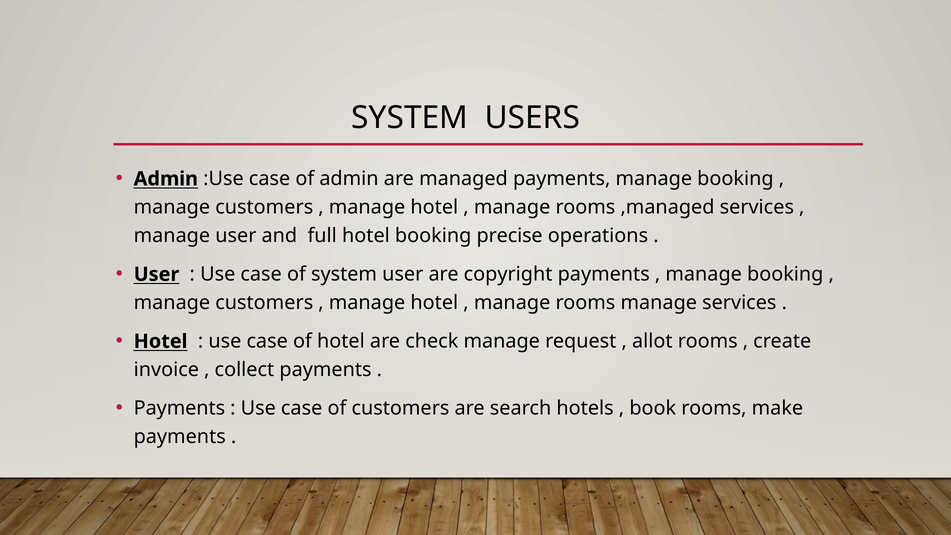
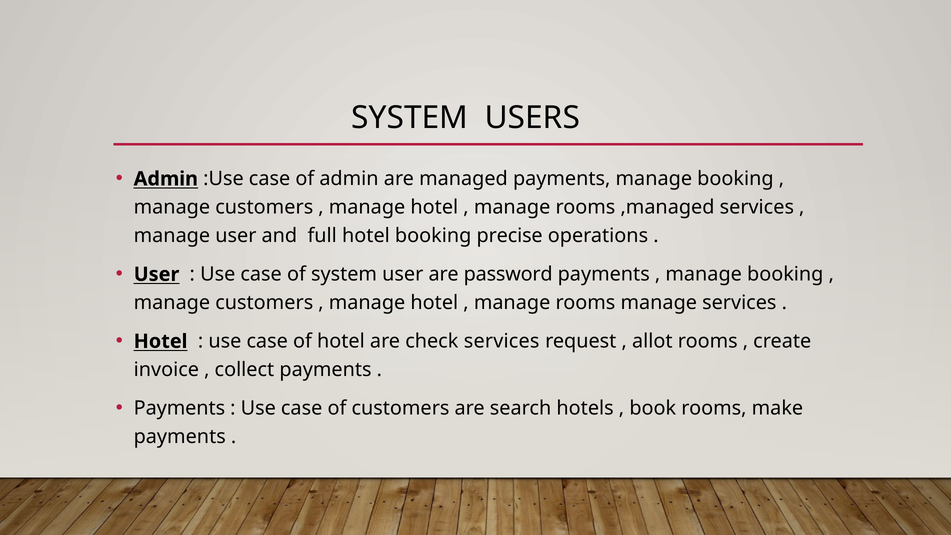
copyright: copyright -> password (508, 274)
check manage: manage -> services (502, 341)
